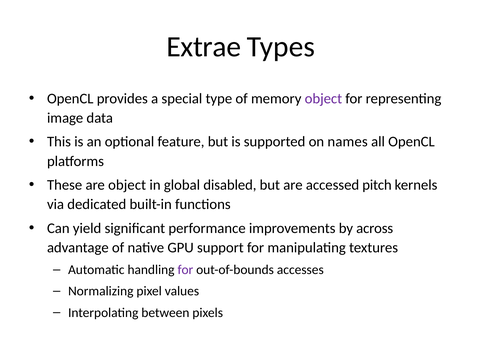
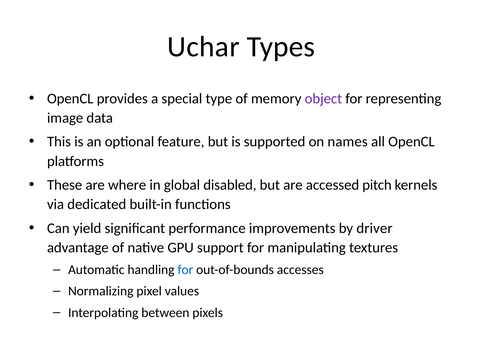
Extrae: Extrae -> Uchar (203, 47)
are object: object -> where (127, 185)
across: across -> driver (375, 228)
for colour: purple -> blue (185, 269)
